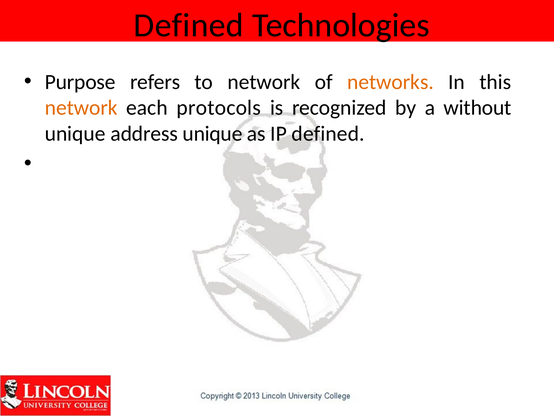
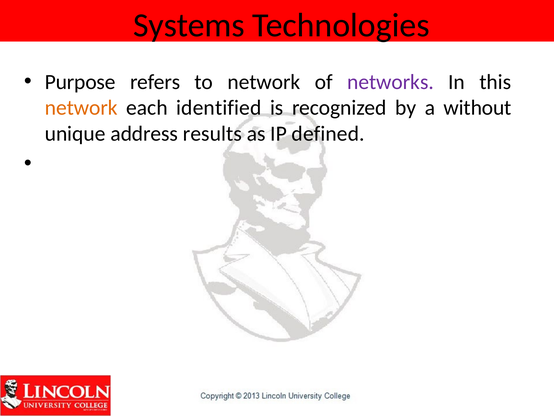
Defined: Defined -> Systems (189, 25)
networks colour: orange -> purple (391, 82)
protocols: protocols -> identified (219, 108)
address unique: unique -> results (212, 134)
